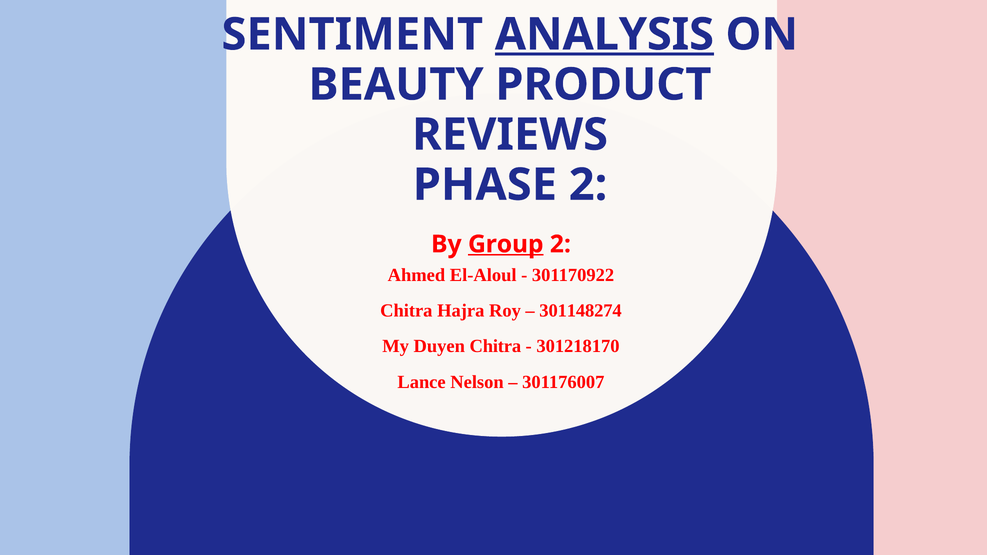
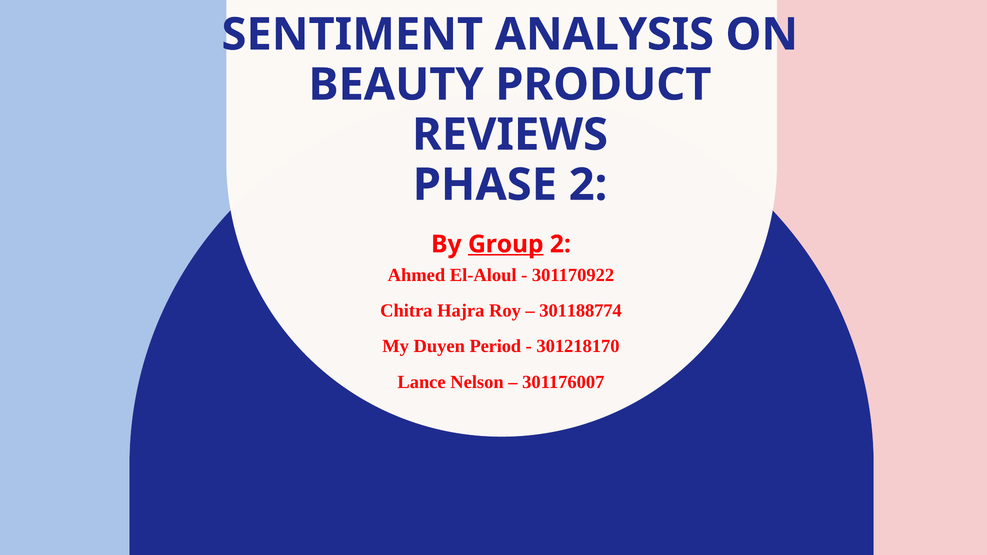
ANALYSIS underline: present -> none (604, 35)
301148274: 301148274 -> 301188774 (581, 311)
Duyen Chitra: Chitra -> Period (495, 346)
